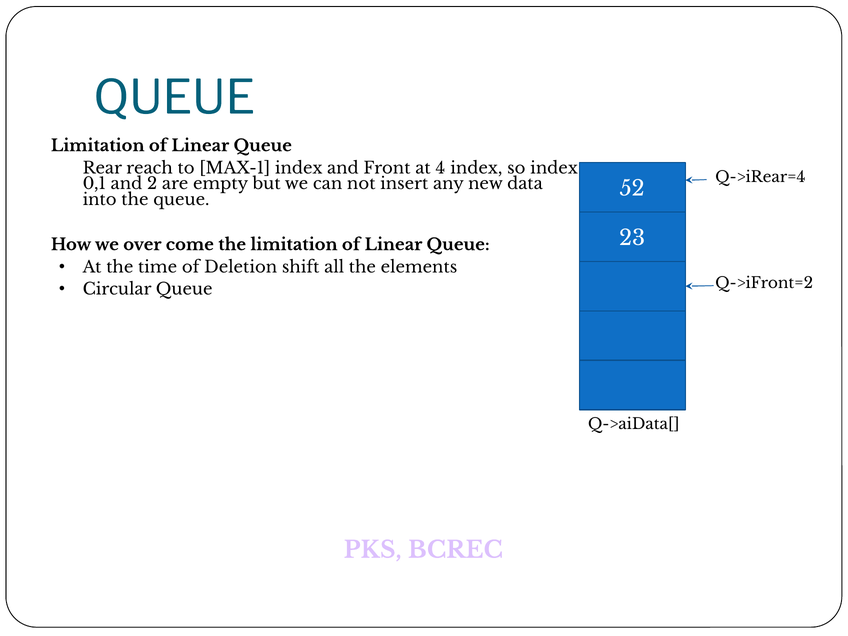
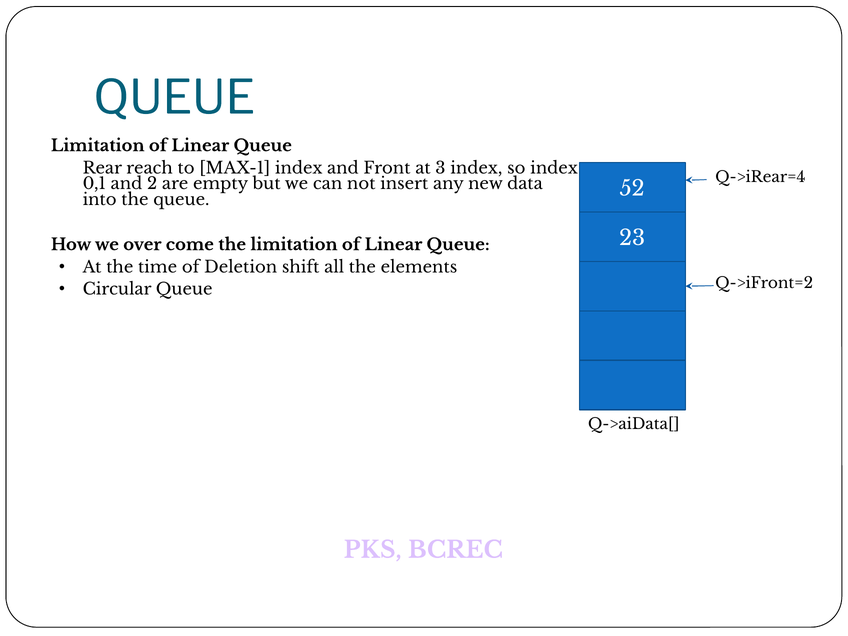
4: 4 -> 3 (440, 168)
